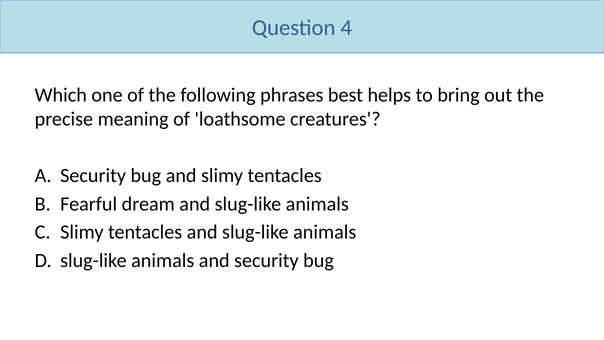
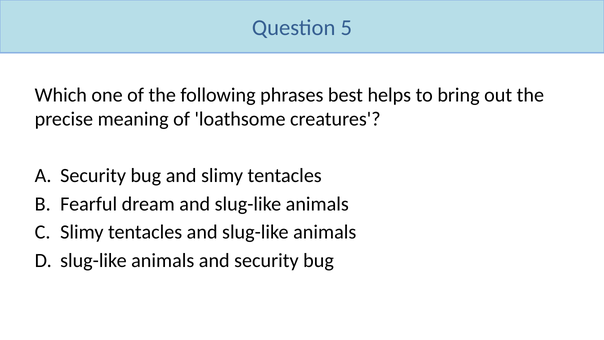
4: 4 -> 5 (346, 28)
